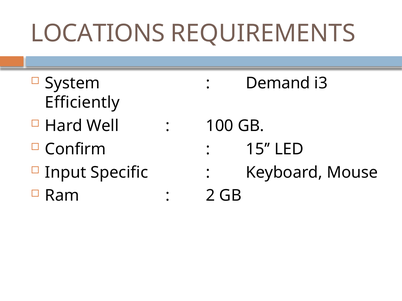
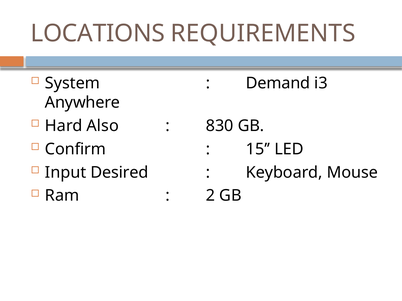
Efficiently: Efficiently -> Anywhere (82, 103)
Well: Well -> Also (103, 126)
100: 100 -> 830 (220, 126)
Specific: Specific -> Desired (119, 173)
